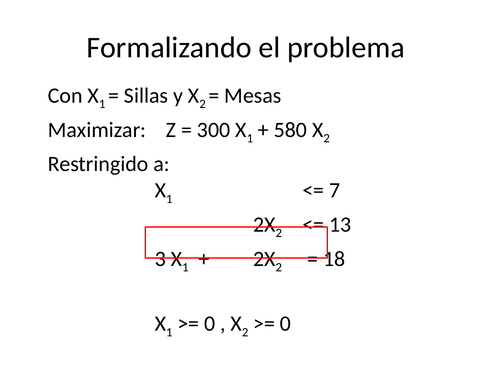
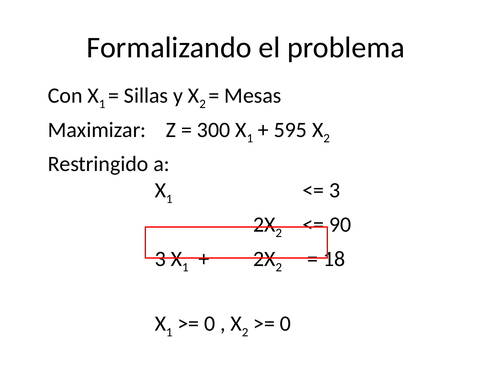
580: 580 -> 595 (290, 130)
7: 7 -> 3 (335, 190)
13: 13 -> 90 (340, 225)
